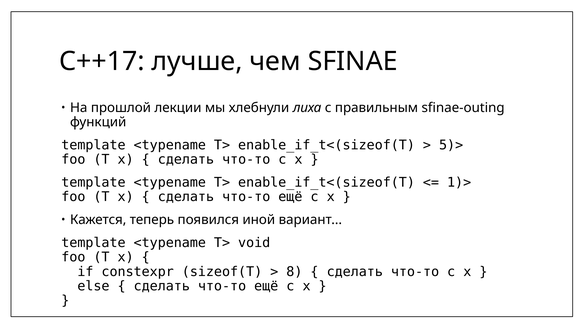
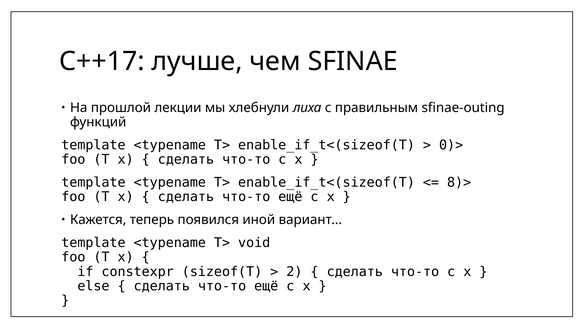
5)>: 5)> -> 0)> (451, 145)
1)>: 1)> -> 8)> (459, 183)
8: 8 -> 2 (294, 272)
